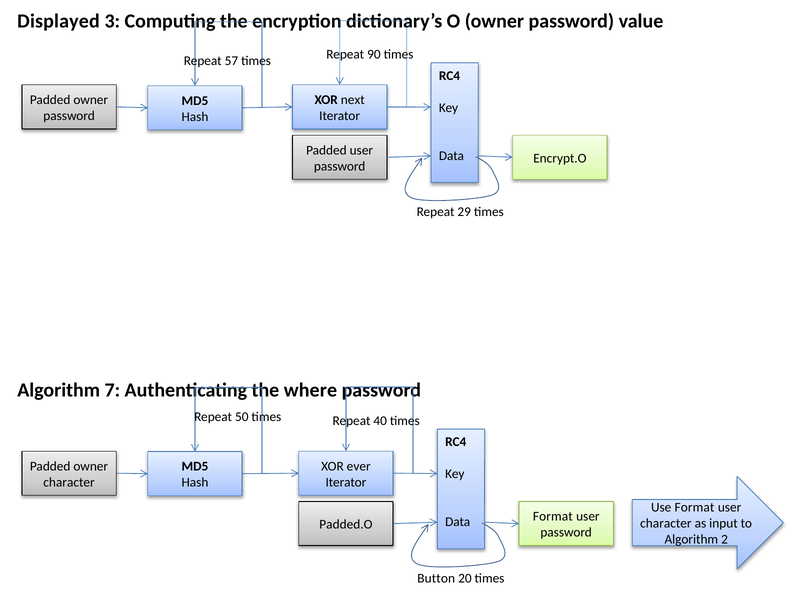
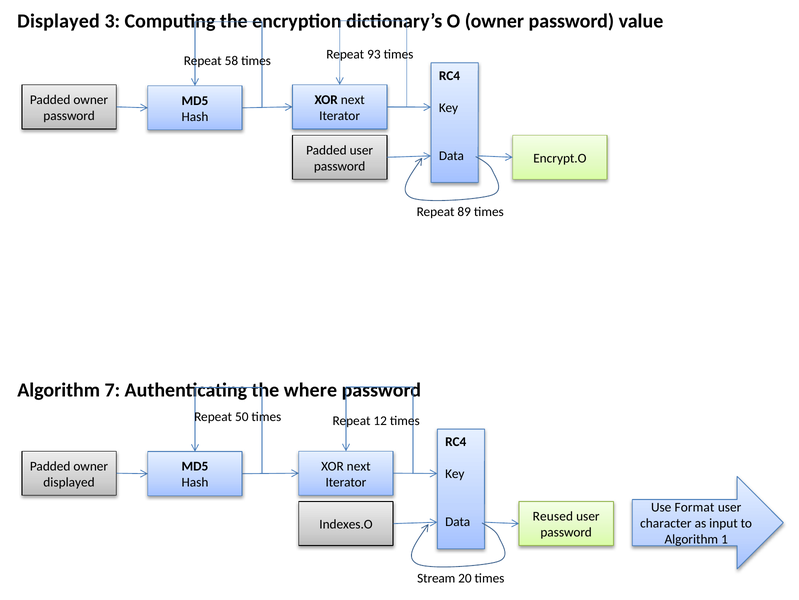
90: 90 -> 93 (374, 54)
57: 57 -> 58 (231, 61)
29: 29 -> 89 (464, 212)
40: 40 -> 12 (380, 420)
ever: ever -> next (359, 466)
character: character -> displayed (69, 482)
Format: Format -> Reused (553, 516)
Padded.O: Padded.O -> Indexes.O (346, 524)
2: 2 -> 1 (725, 539)
Button: Button -> Stream (436, 578)
